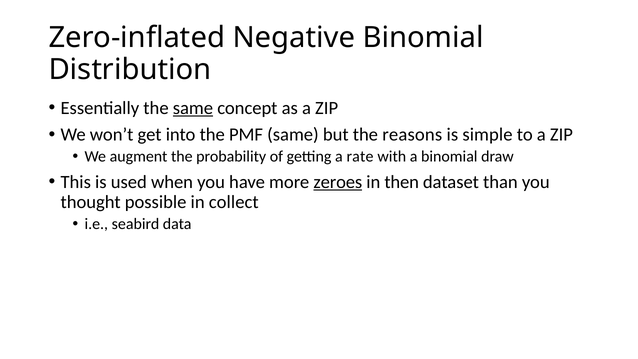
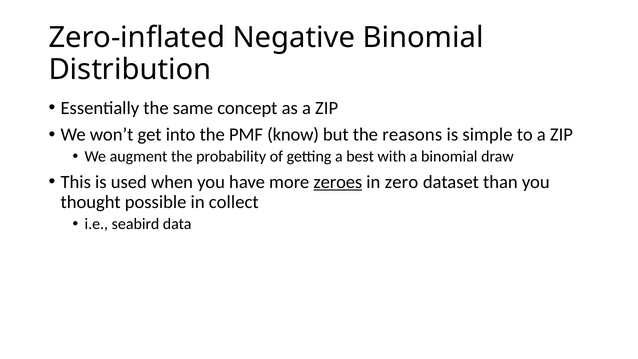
same underline: present -> none (193, 108)
PMF same: same -> know (293, 135)
rate: rate -> best (360, 157)
then: then -> zero (401, 182)
